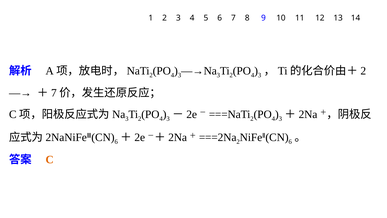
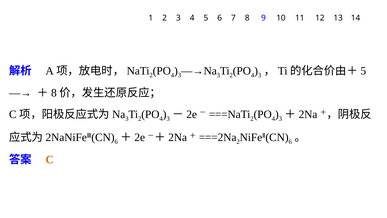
2: 2 -> 5 (363, 71)
7: 7 -> 8 (54, 93)
